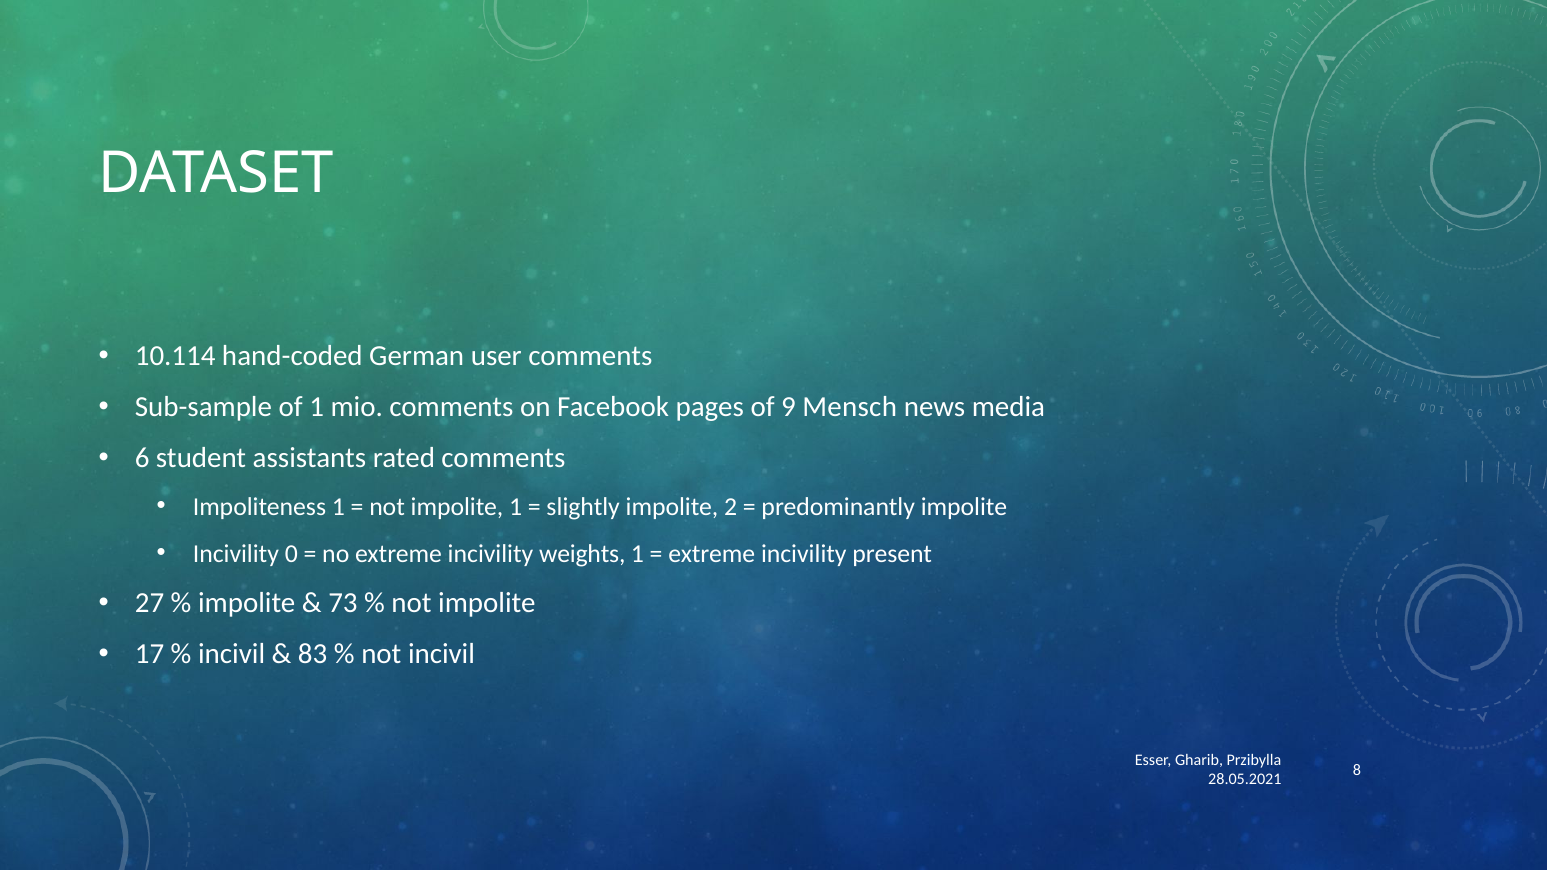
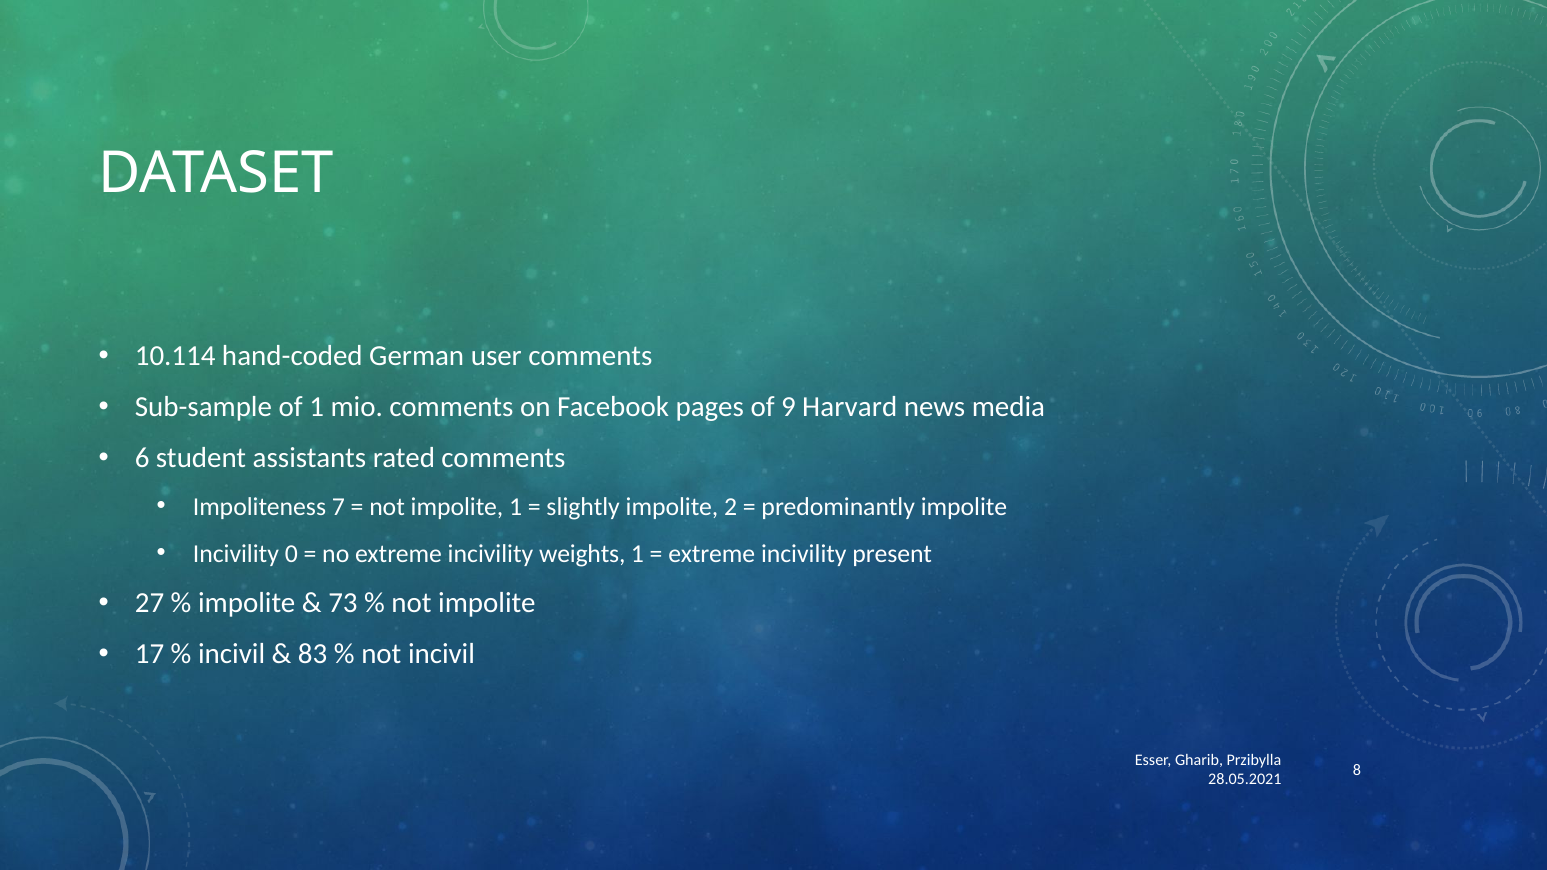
Mensch: Mensch -> Harvard (850, 407)
Impoliteness 1: 1 -> 7 (338, 507)
